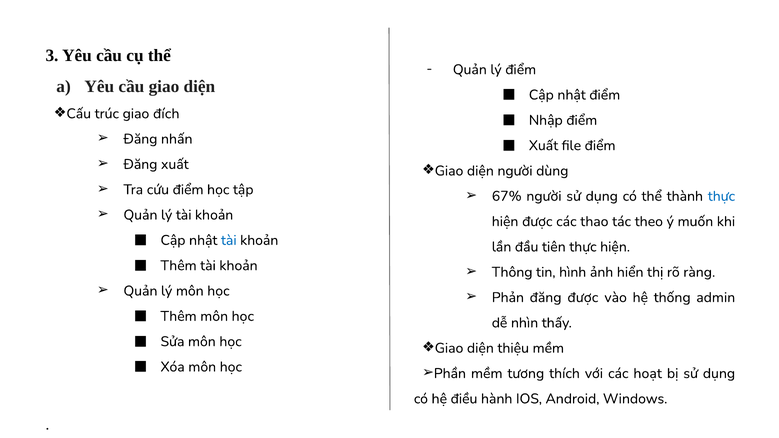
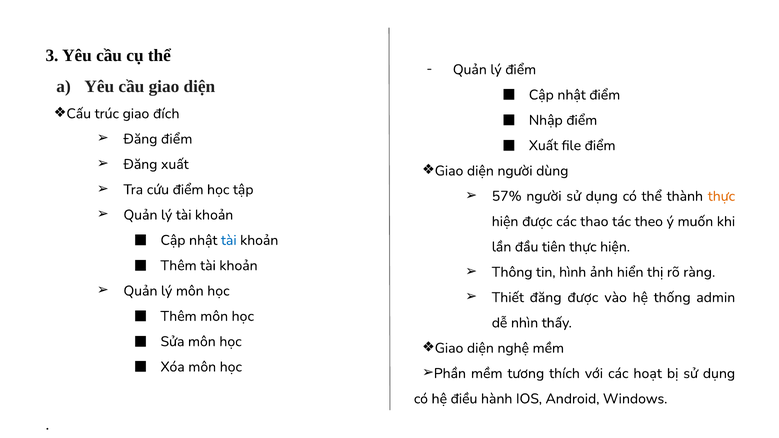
Đăng nhấn: nhấn -> điểm (177, 139)
67%: 67% -> 57% (507, 196)
thực colour: blue -> orange (721, 196)
Phản: Phản -> Thiết (508, 298)
thiệu: thiệu -> nghệ (513, 348)
